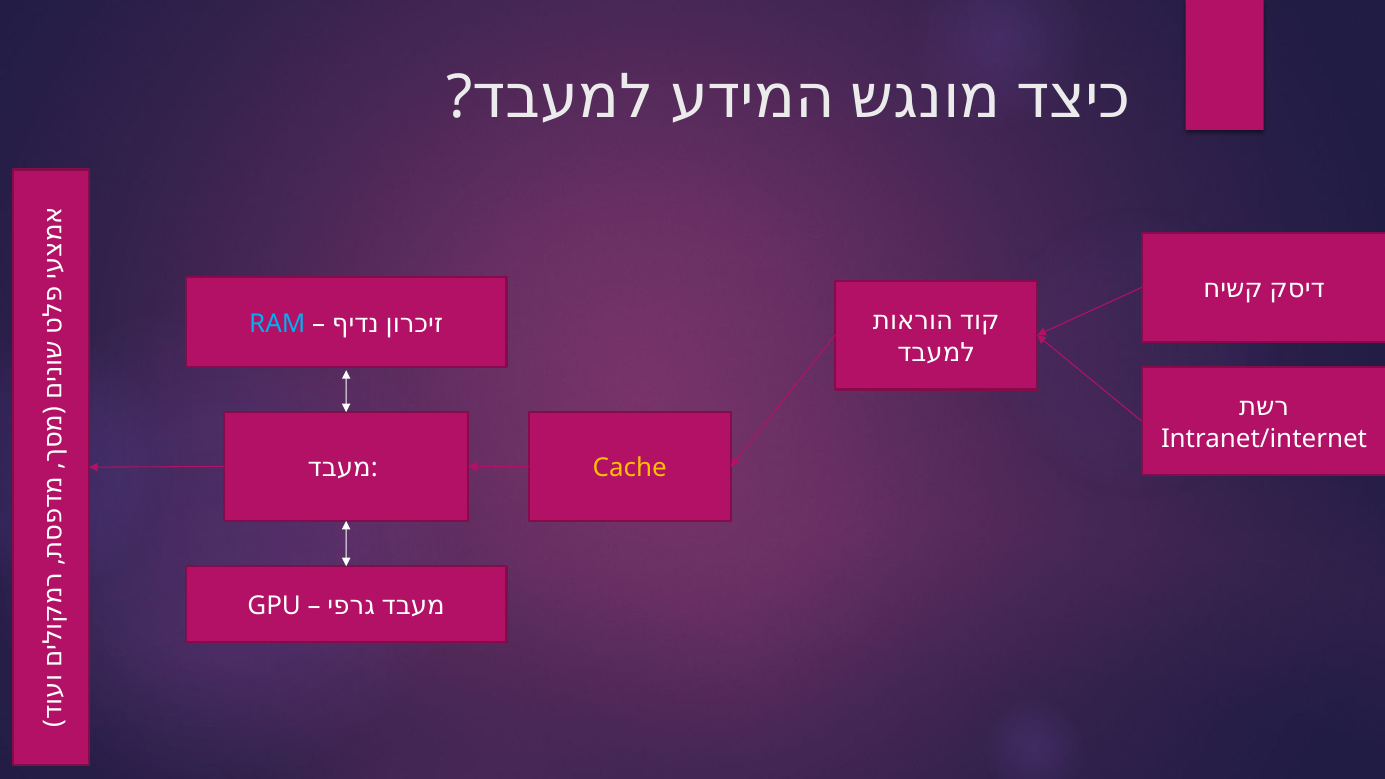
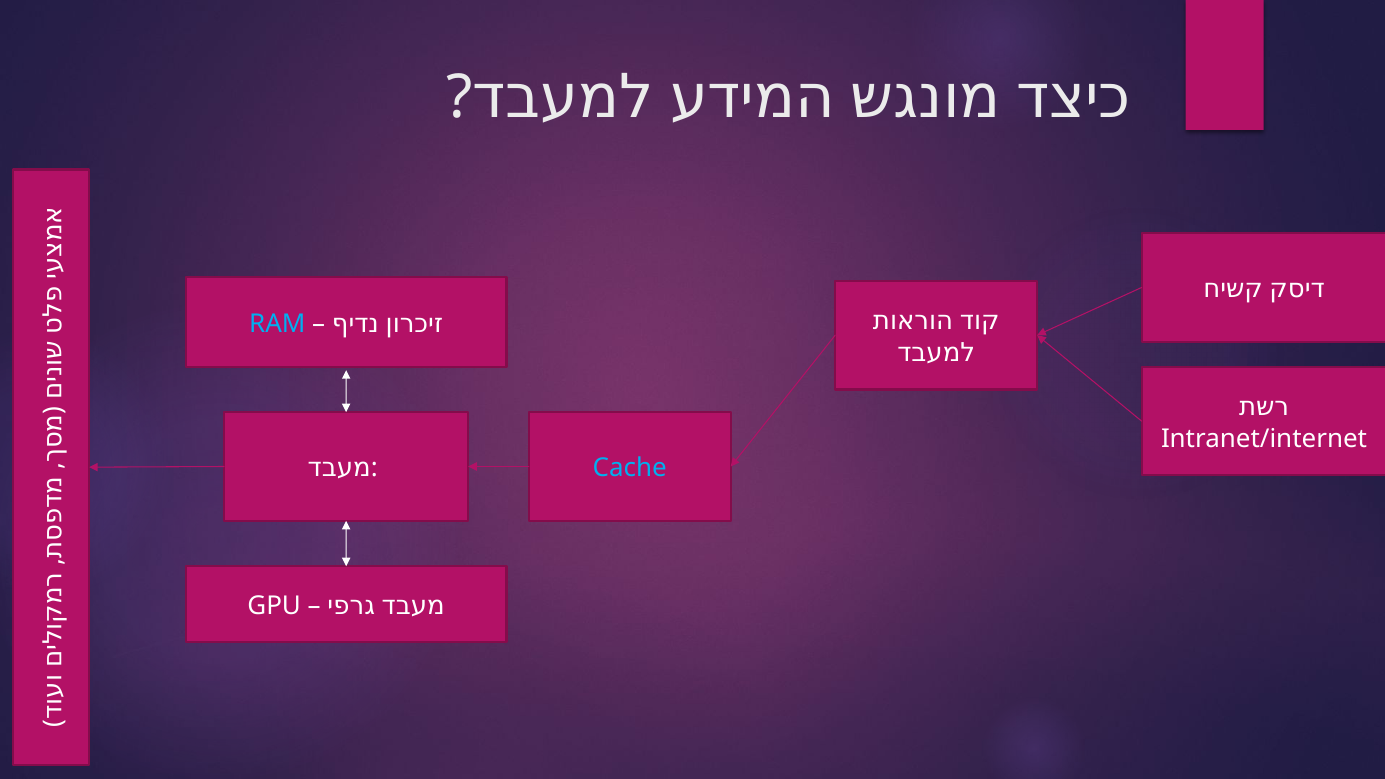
Cache colour: yellow -> light blue (630, 468)
